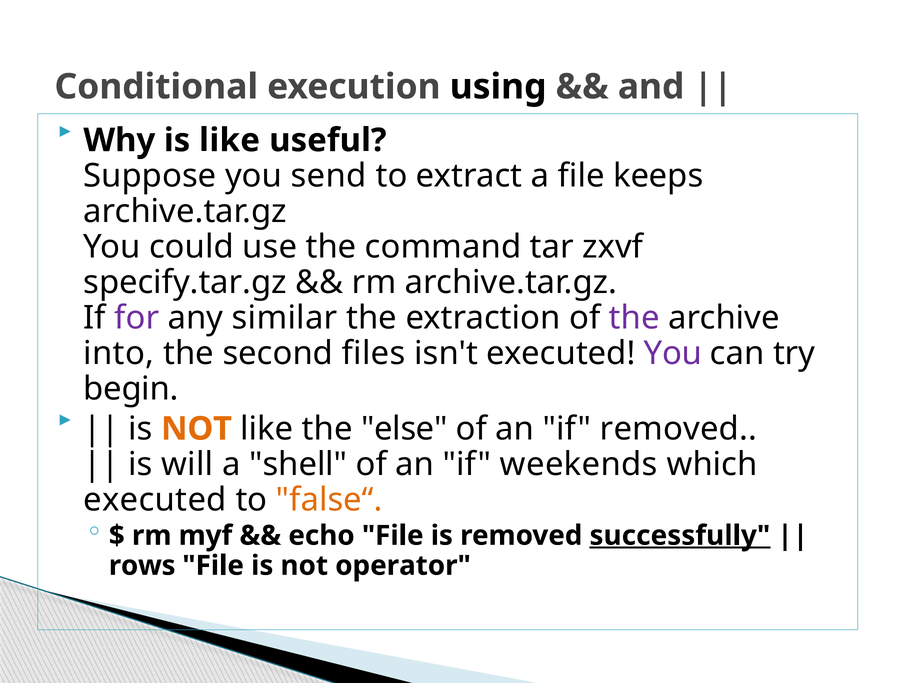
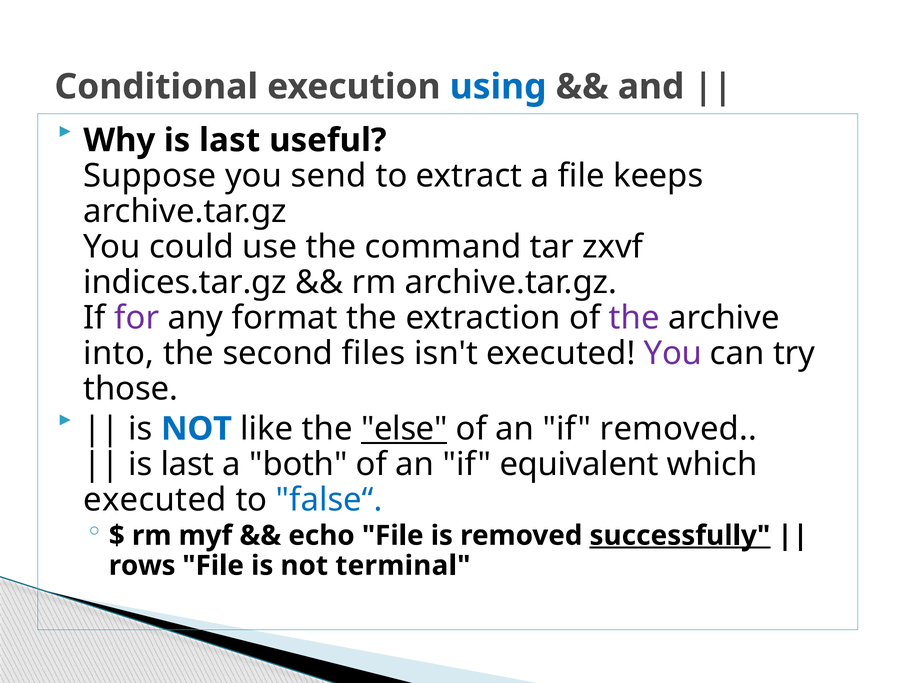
using colour: black -> blue (498, 87)
Why is like: like -> last (230, 140)
specify.tar.gz: specify.tar.gz -> indices.tar.gz (185, 282)
similar: similar -> format (285, 318)
begin: begin -> those (131, 389)
NOT colour: orange -> blue (196, 429)
else underline: none -> present (404, 429)
will: will -> last (188, 464)
shell: shell -> both (298, 464)
weekends: weekends -> equivalent (579, 464)
false“ colour: orange -> blue (329, 500)
operator: operator -> terminal (403, 566)
